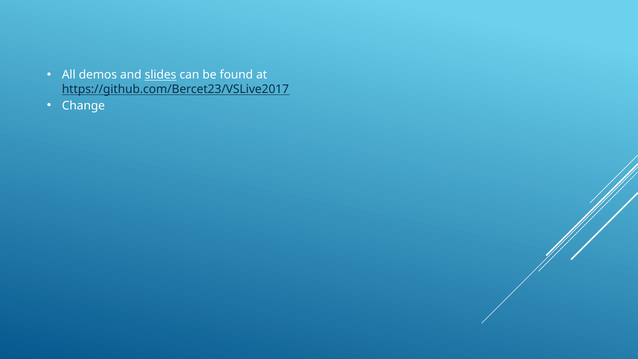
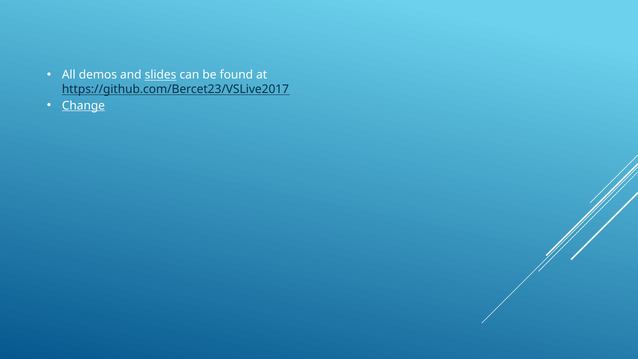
Change underline: none -> present (83, 106)
